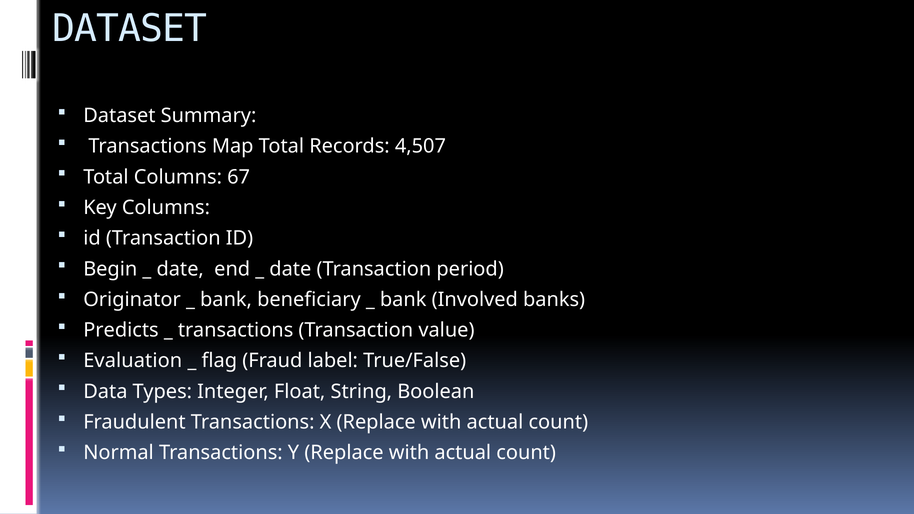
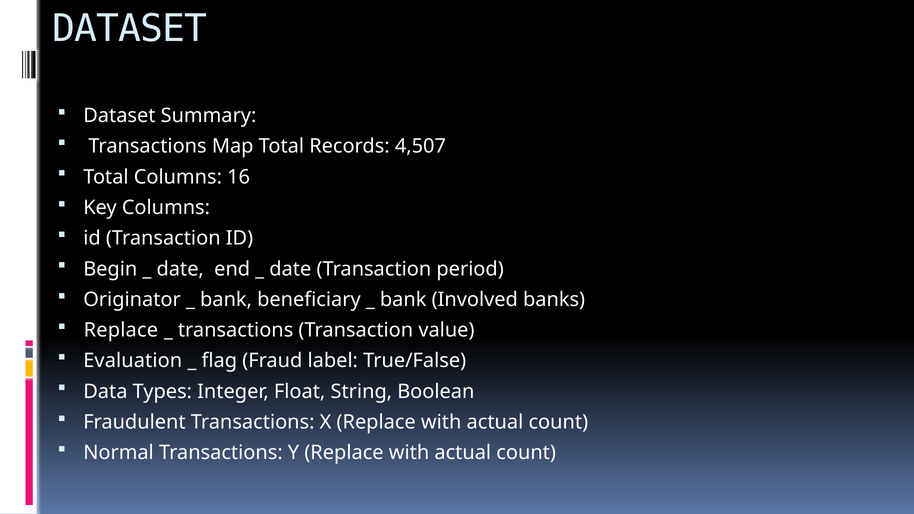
67: 67 -> 16 (239, 177)
Predicts: Predicts -> Replace (121, 330)
